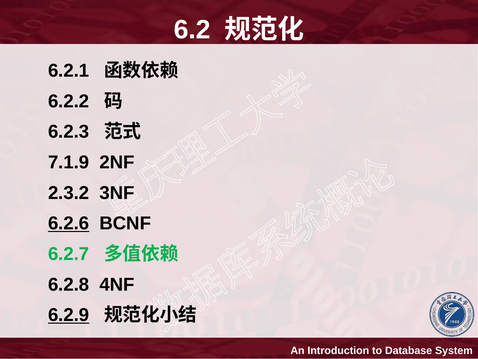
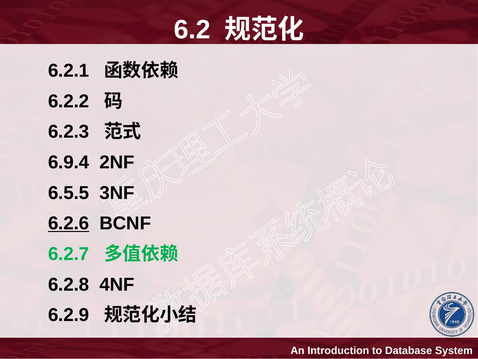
7.1.9: 7.1.9 -> 6.9.4 (69, 162)
2.3.2: 2.3.2 -> 6.5.5 (69, 193)
6.2.9 underline: present -> none (69, 315)
